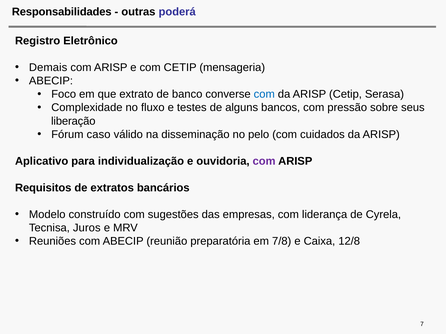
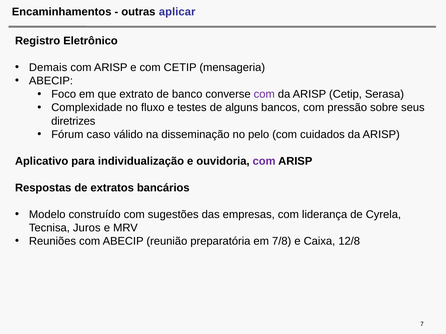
Responsabilidades: Responsabilidades -> Encaminhamentos (62, 12)
poderá: poderá -> aplicar (177, 12)
com colour: blue -> purple (264, 94)
liberação: liberação -> diretrizes (73, 121)
Requisitos: Requisitos -> Respostas (43, 188)
